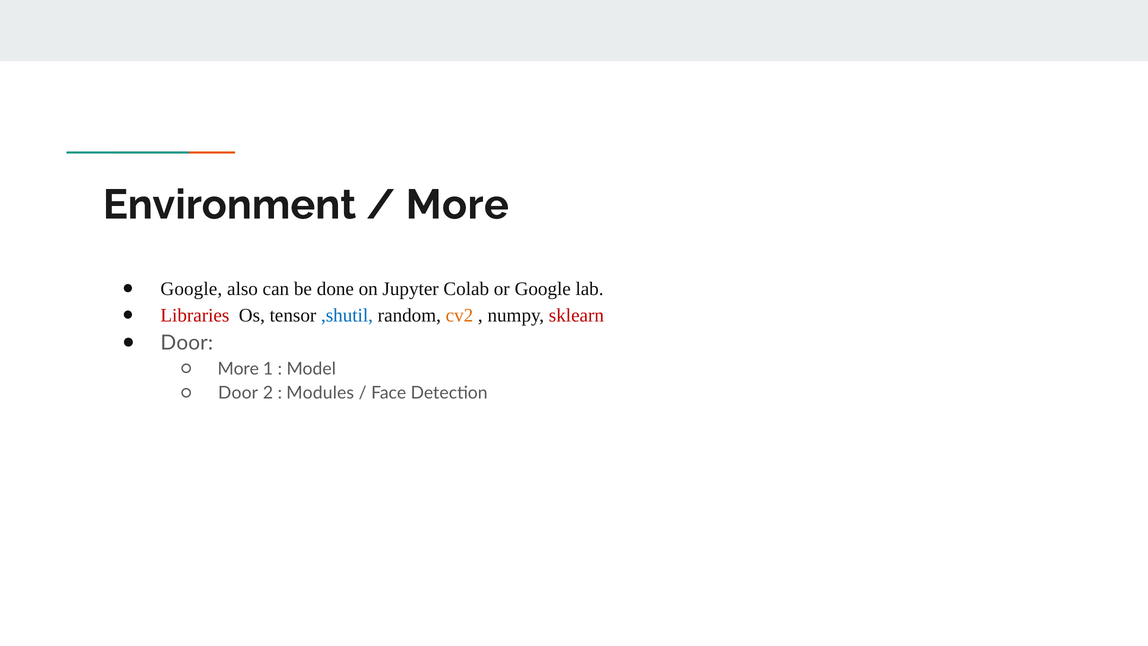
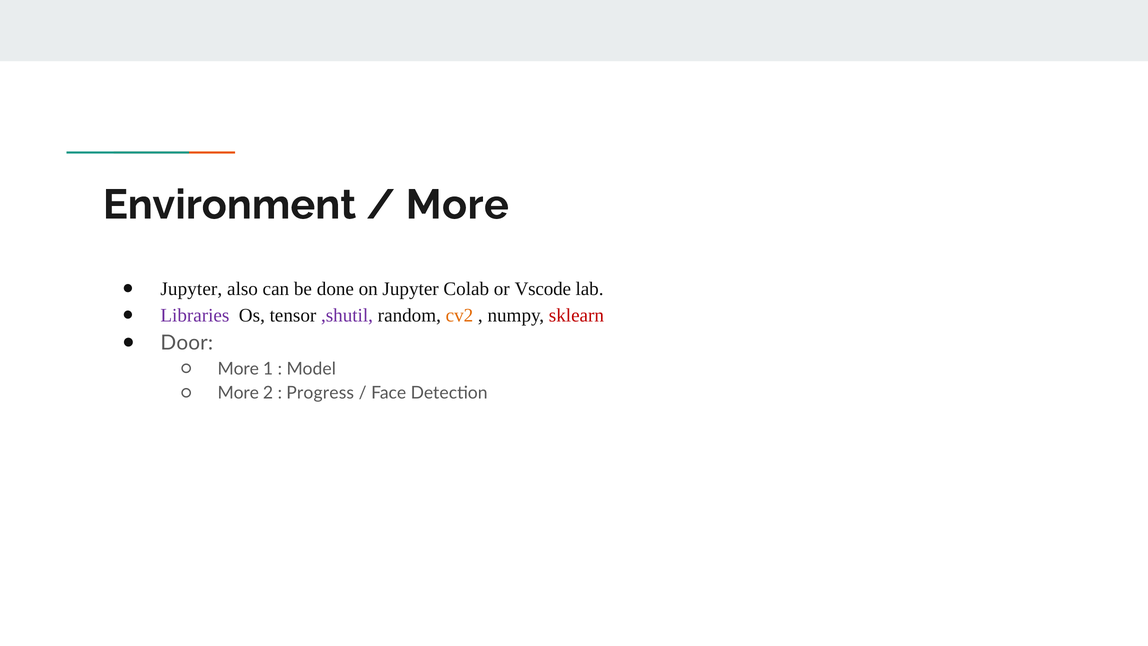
Google: Google -> Jupyter (191, 289)
or Google: Google -> Vscode (543, 289)
Libraries colour: red -> purple (195, 315)
,shutil colour: blue -> purple (347, 315)
Door: Door -> More (238, 393)
Modules: Modules -> Progress (320, 393)
